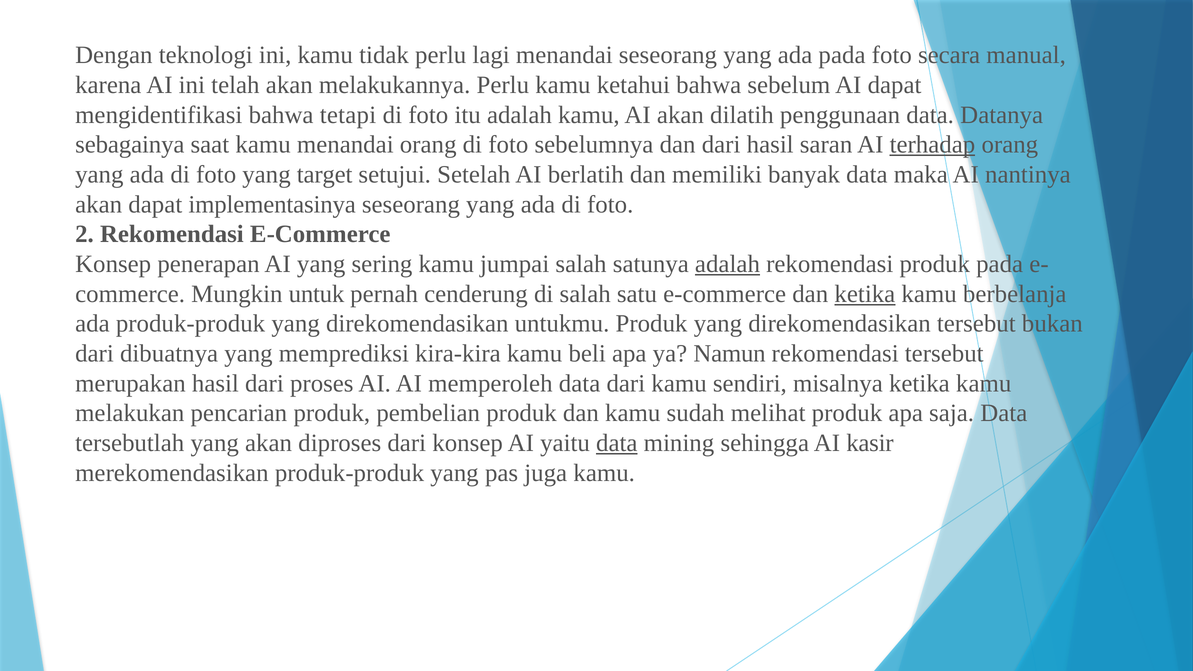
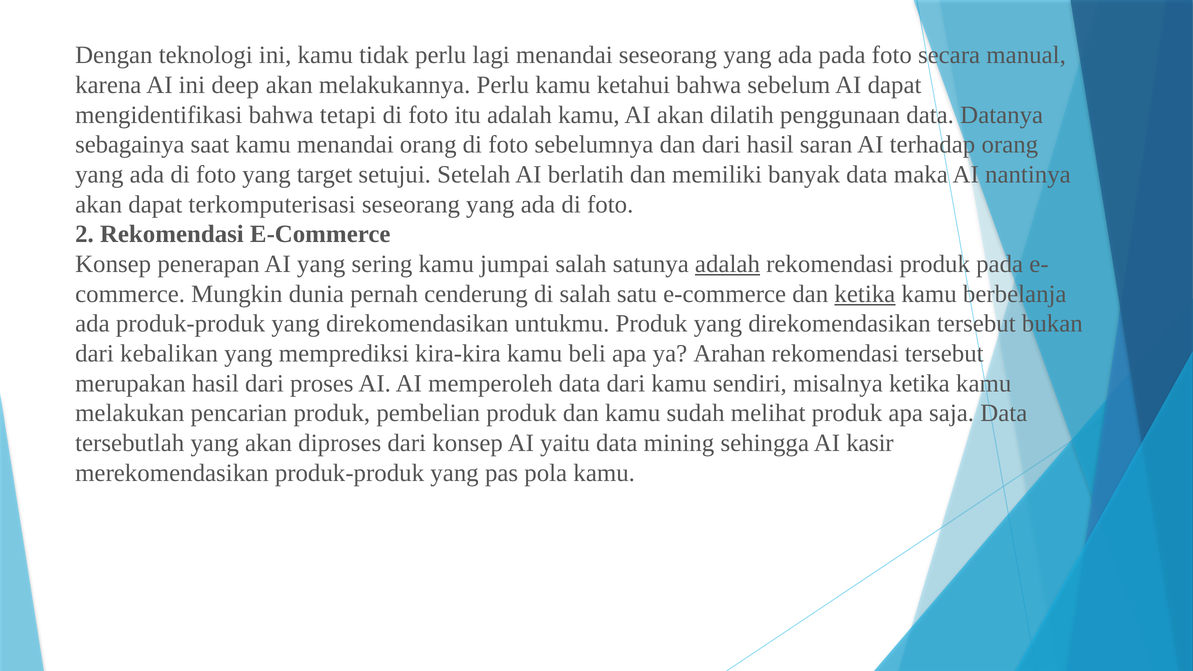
telah: telah -> deep (235, 85)
terhadap underline: present -> none (932, 145)
implementasinya: implementasinya -> terkomputerisasi (272, 204)
untuk: untuk -> dunia (316, 294)
dibuatnya: dibuatnya -> kebalikan (169, 354)
Namun: Namun -> Arahan (730, 354)
data underline: present -> none (617, 443)
juga: juga -> pola (546, 473)
